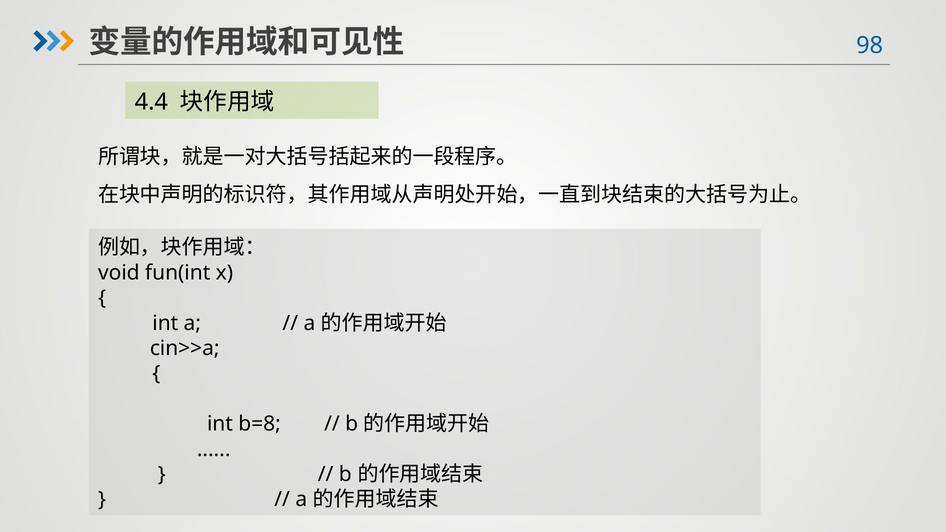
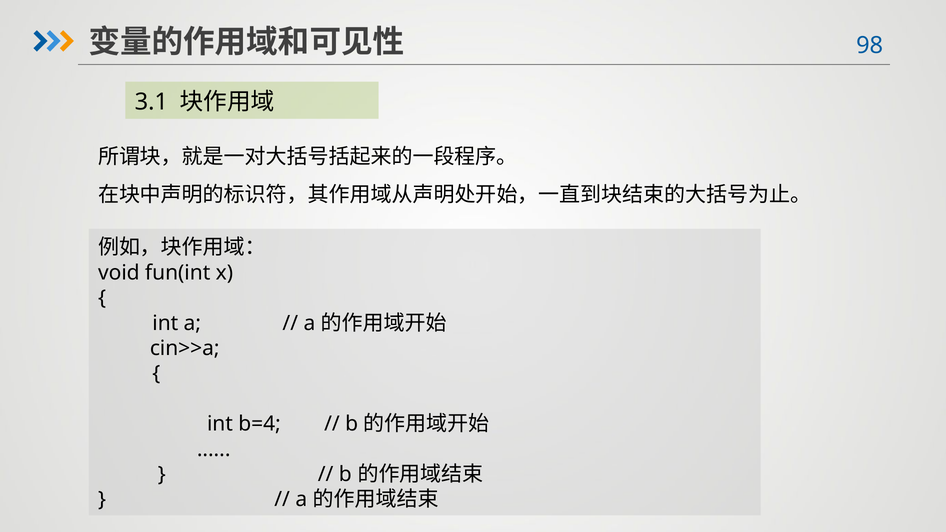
4.4: 4.4 -> 3.1 (151, 102)
b=8: b=8 -> b=4 (260, 424)
